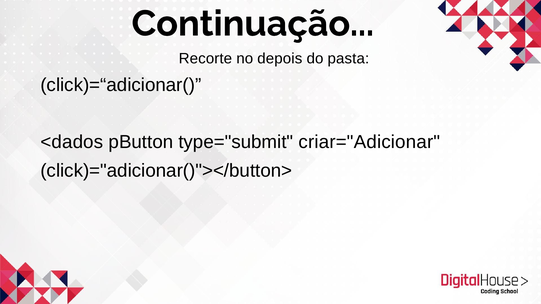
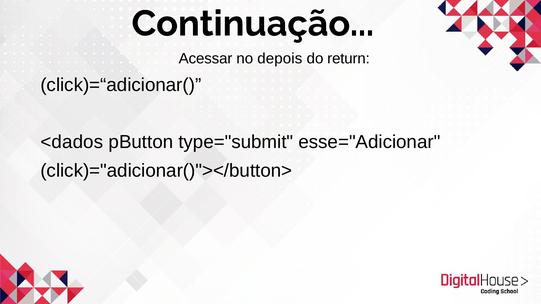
Recorte: Recorte -> Acessar (206, 59)
pasta: pasta -> return (349, 59)
criar="Adicionar: criar="Adicionar -> esse="Adicionar (369, 142)
